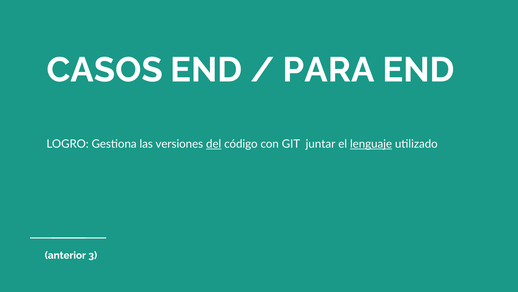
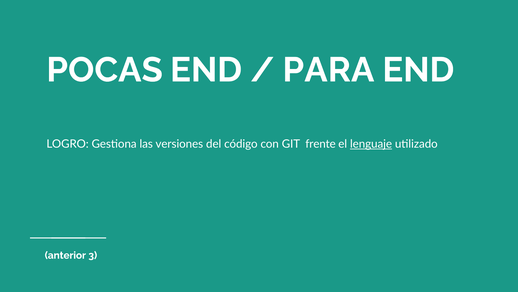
CASOS: CASOS -> POCAS (105, 70)
del underline: present -> none (214, 144)
juntar: juntar -> frente (321, 144)
